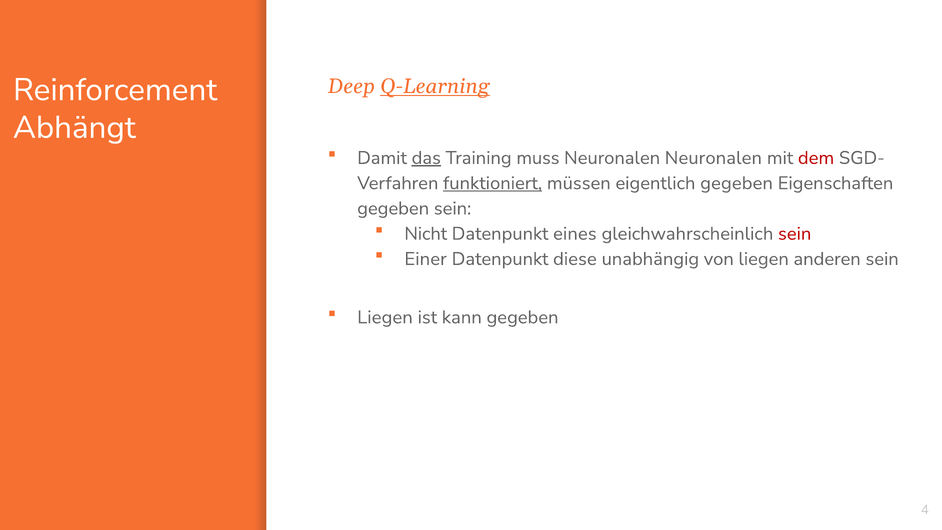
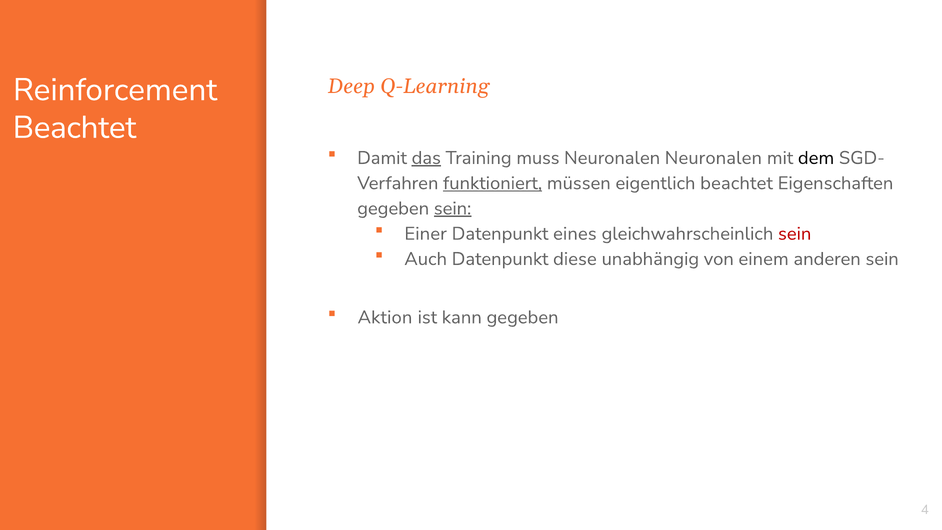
Q-Learning underline: present -> none (435, 86)
Abhängt: Abhängt -> Beachtet (75, 127)
dem colour: red -> black (816, 158)
eigentlich gegeben: gegeben -> beachtet (737, 183)
sein underline: none -> present (453, 208)
Nicht: Nicht -> Einer (426, 234)
Einer: Einer -> Auch (426, 259)
von liegen: liegen -> einem (764, 259)
Liegen: Liegen -> Aktion (385, 317)
